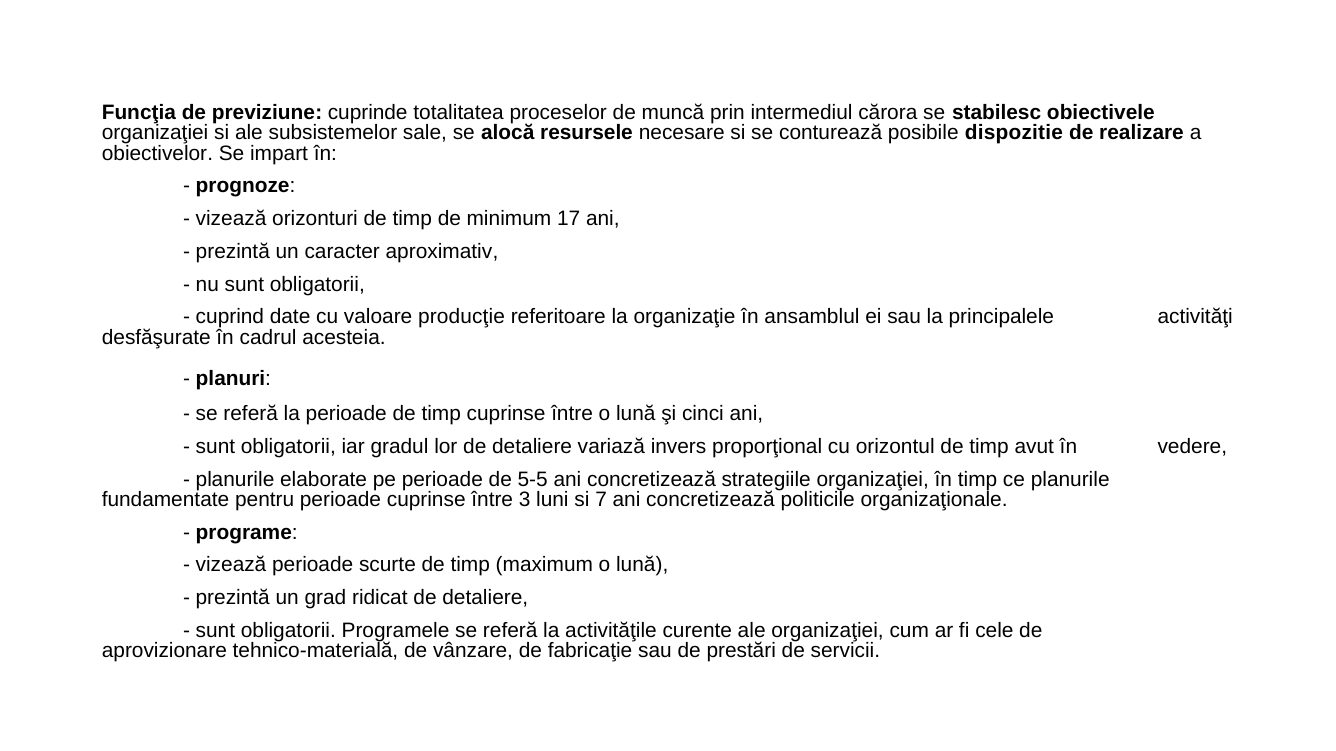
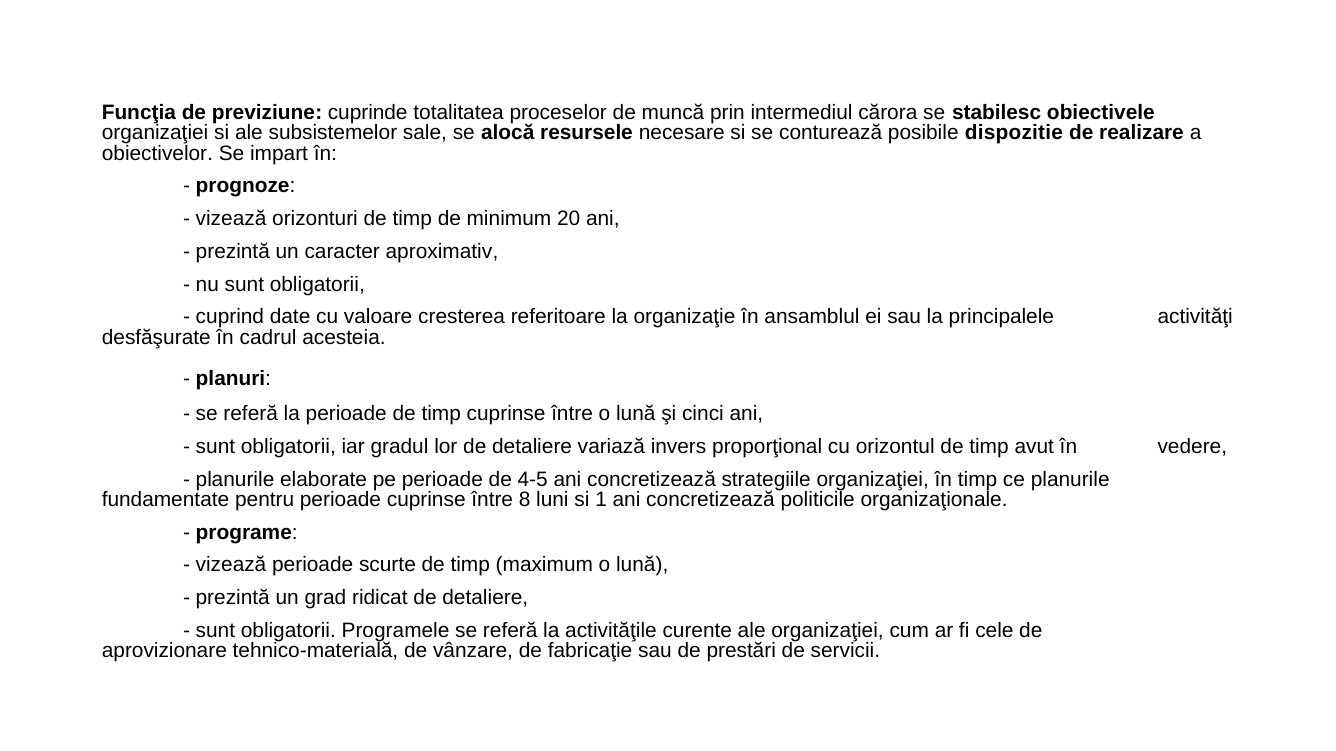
17: 17 -> 20 (569, 219)
producţie: producţie -> cresterea (462, 317)
5-5: 5-5 -> 4-5 (533, 480)
3: 3 -> 8 (525, 500)
7: 7 -> 1 (601, 500)
